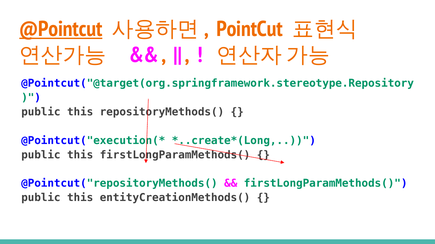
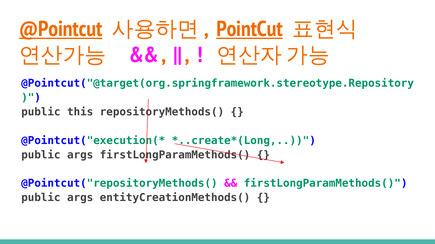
PointCut underline: none -> present (250, 29)
this: this -> args (80, 155)
this: this -> args (80, 198)
